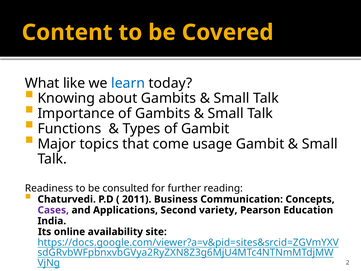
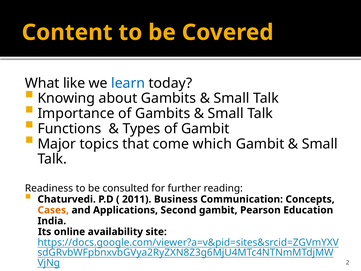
usage: usage -> which (212, 144)
Cases colour: purple -> orange (53, 210)
Second variety: variety -> gambit (218, 210)
